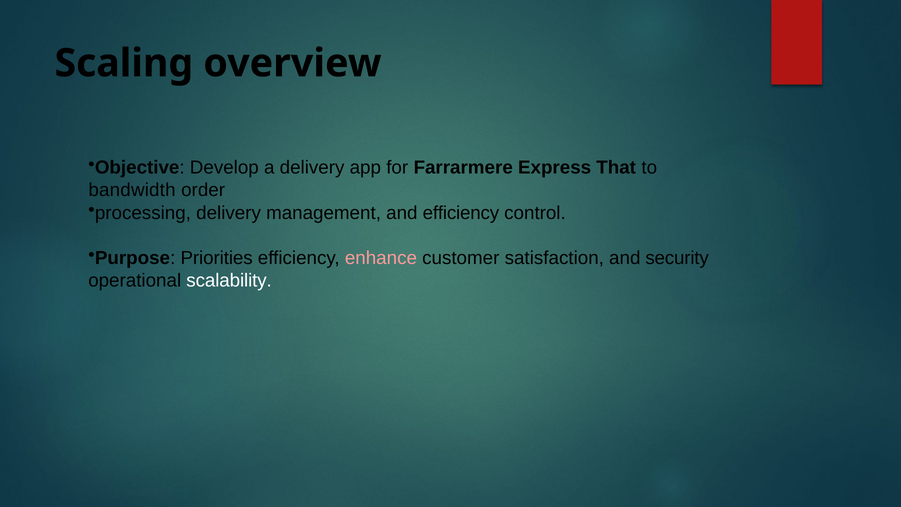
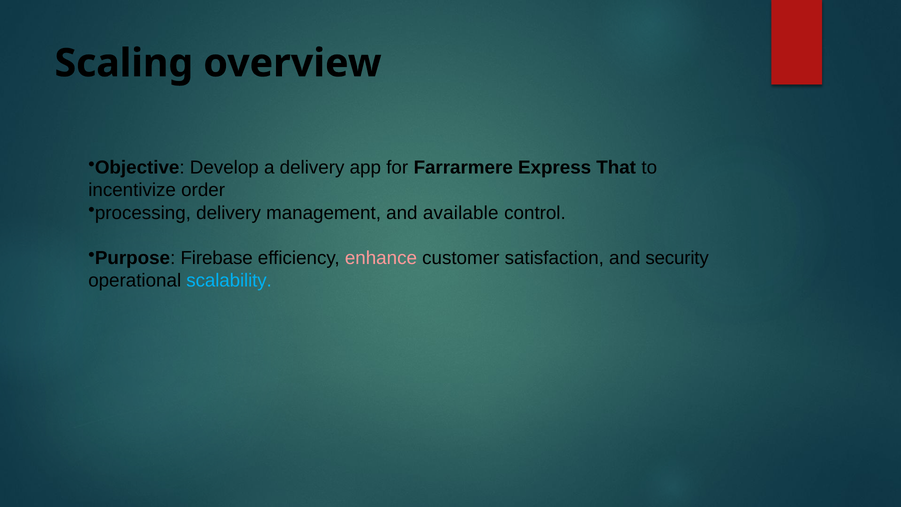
bandwidth: bandwidth -> incentivize (132, 190)
and efficiency: efficiency -> available (461, 213)
Priorities: Priorities -> Firebase (217, 258)
scalability colour: white -> light blue (229, 280)
